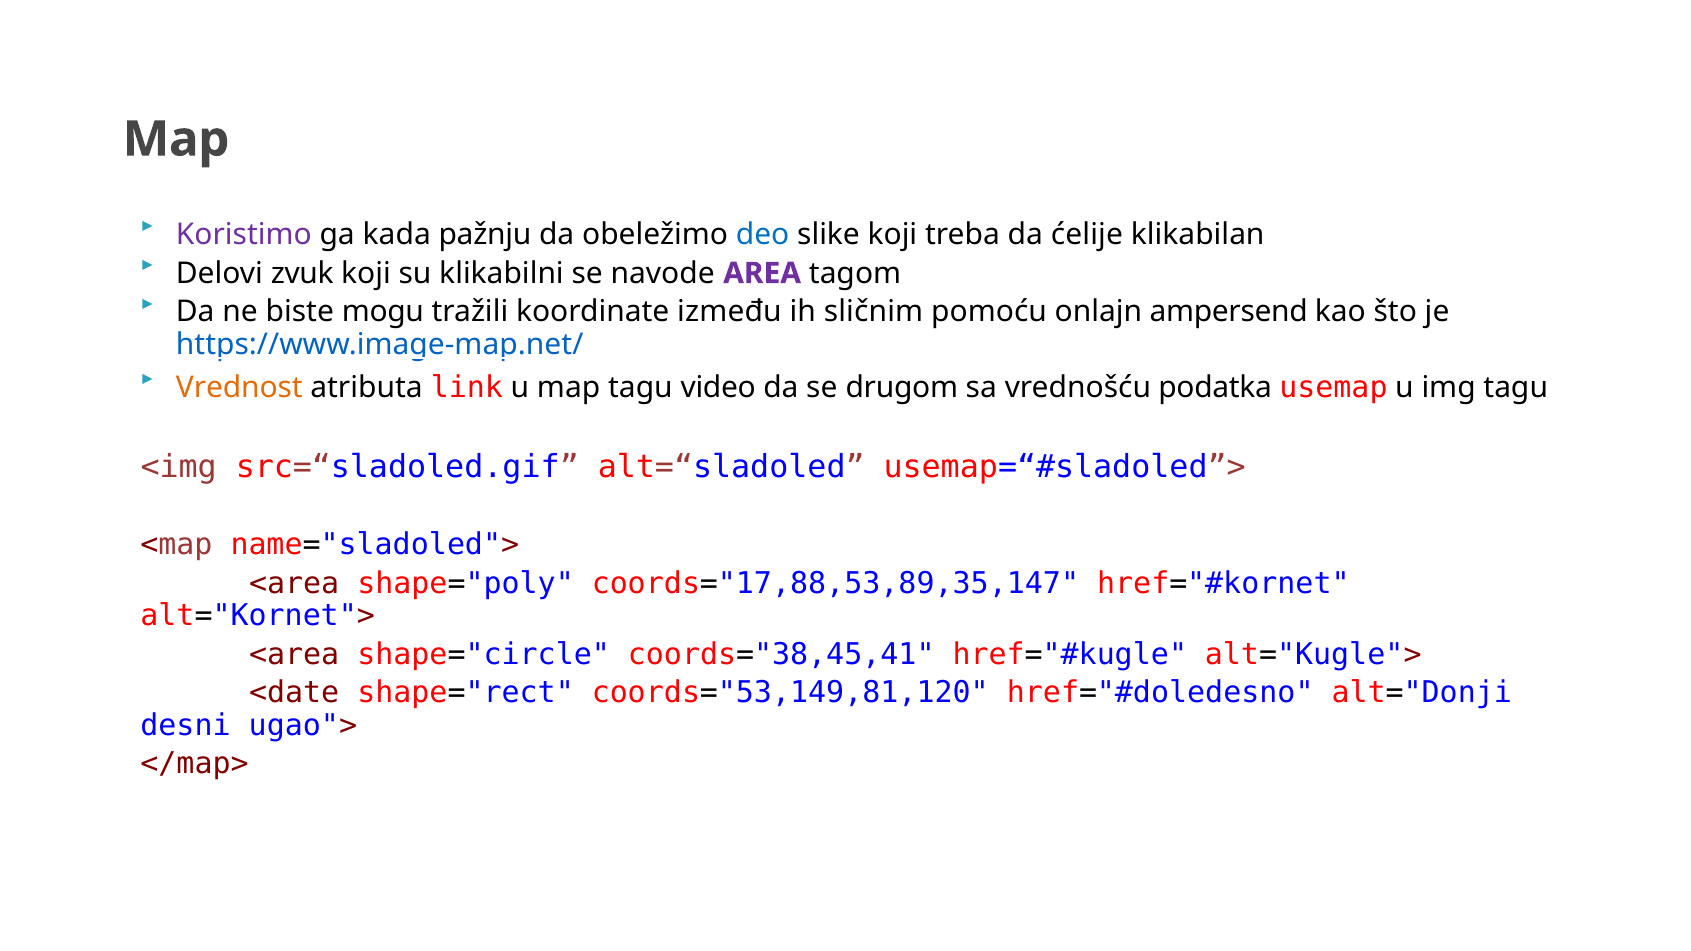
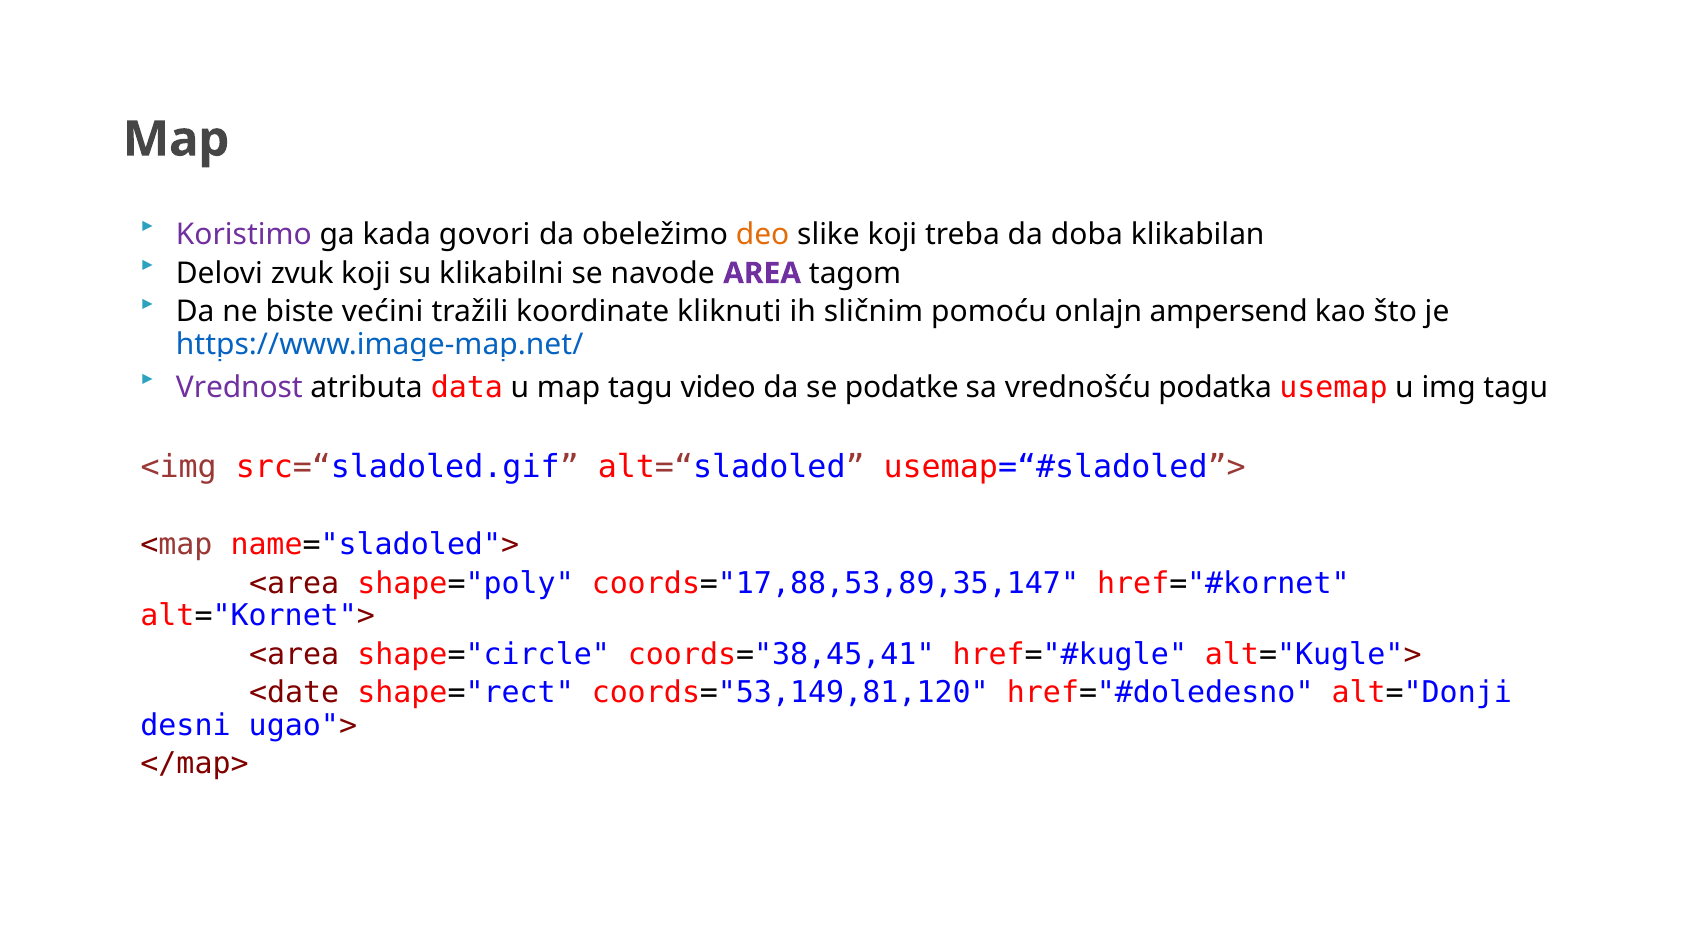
pažnju: pažnju -> govori (485, 235)
deo colour: blue -> orange (763, 235)
ćelije: ćelije -> doba (1087, 235)
mogu: mogu -> većini (383, 312)
između: između -> kliknuti (729, 312)
Vrednost colour: orange -> purple (239, 388)
link: link -> data (467, 388)
drugom: drugom -> podatke (902, 388)
